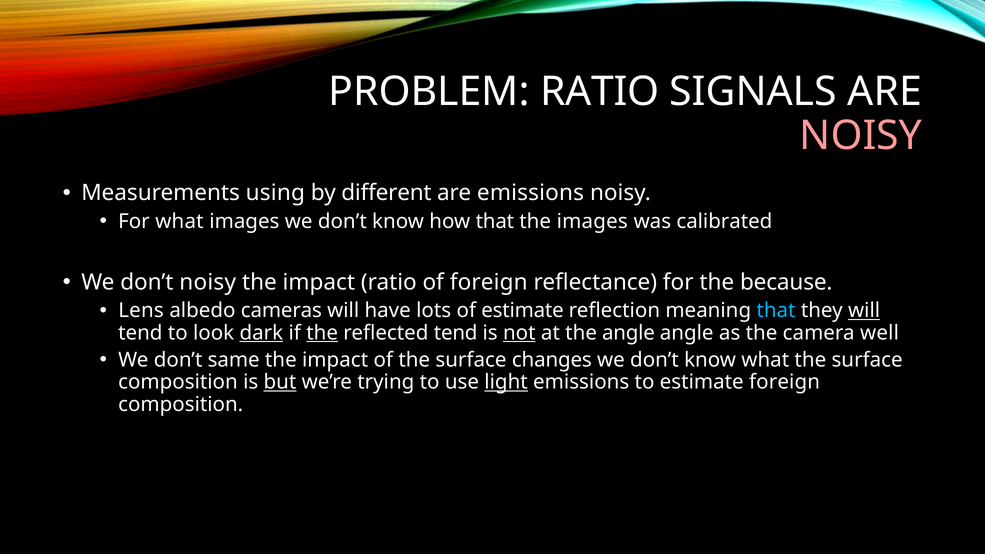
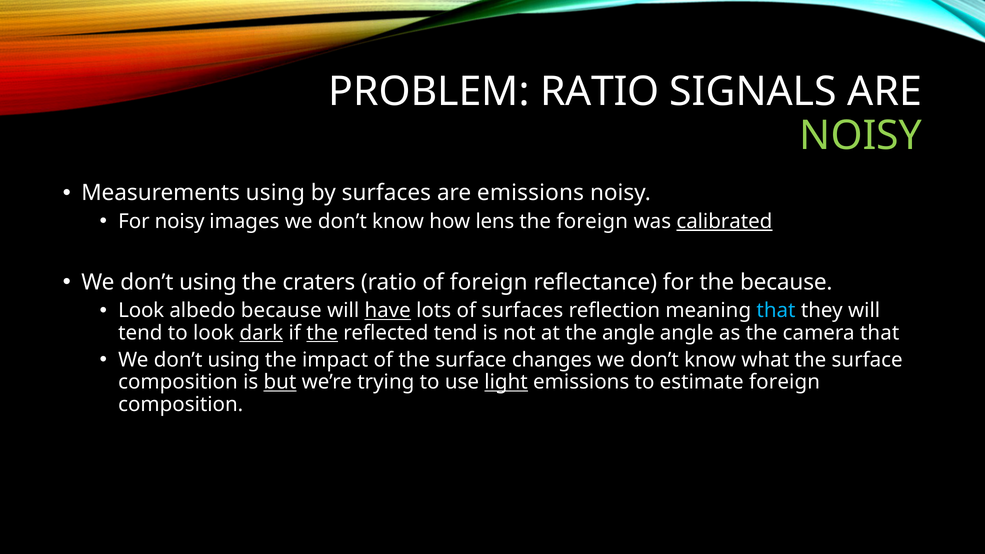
NOISY colour: pink -> light green (861, 136)
by different: different -> surfaces (386, 193)
For what: what -> noisy (180, 221)
how that: that -> lens (495, 221)
the images: images -> foreign (592, 221)
calibrated underline: none -> present (724, 221)
noisy: noisy -> using (208, 282)
impact: impact -> craters (319, 282)
Lens: Lens -> Look (141, 311)
albedo cameras: cameras -> because (281, 311)
have underline: none -> present (388, 311)
of estimate: estimate -> surfaces (522, 311)
will underline: present -> none (864, 311)
not underline: present -> none (519, 333)
camera well: well -> that (880, 333)
same: same -> using (234, 360)
